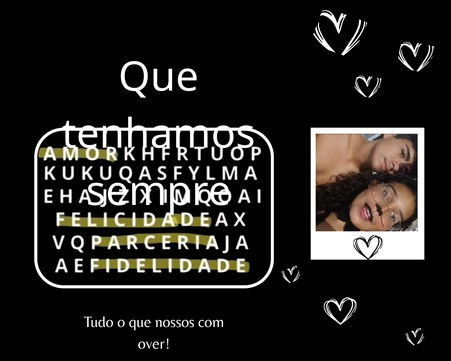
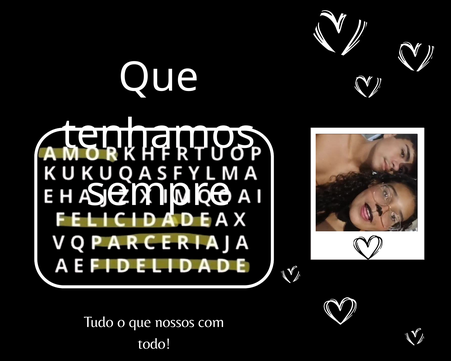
over: over -> todo (154, 344)
